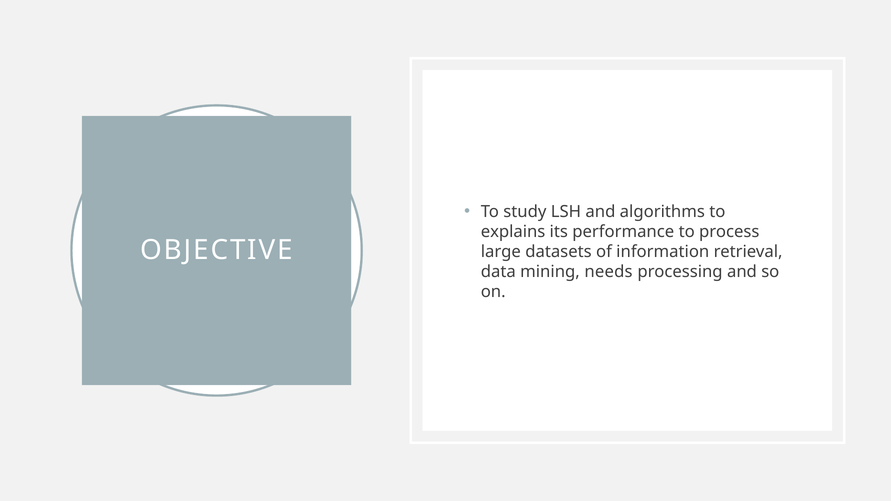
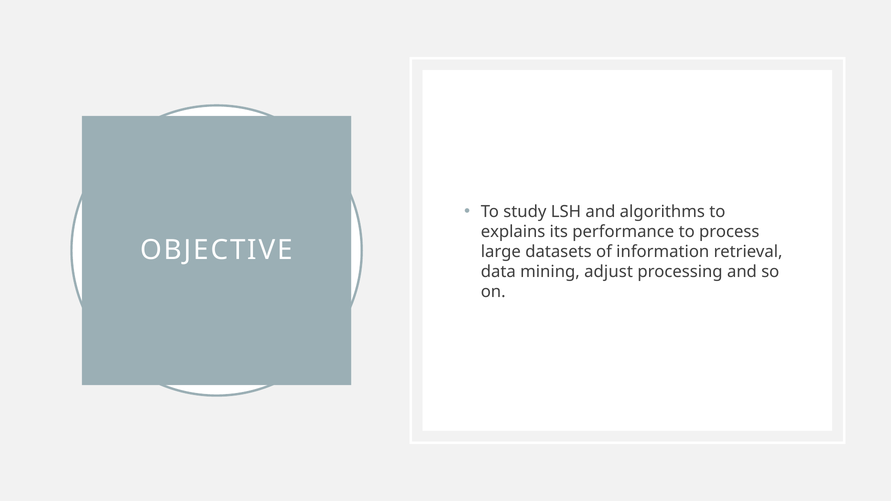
needs: needs -> adjust (609, 272)
